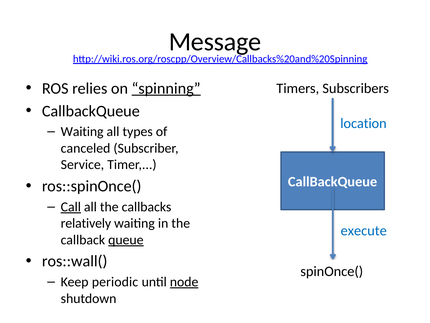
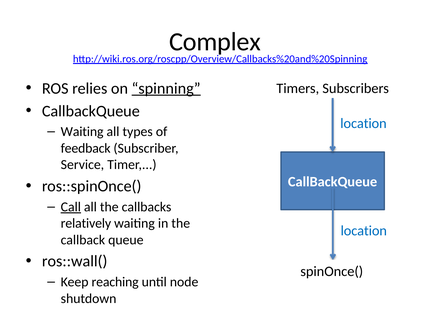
Message: Message -> Complex (215, 42)
canceled: canceled -> feedback (86, 148)
execute: execute -> location (364, 231)
queue underline: present -> none (126, 239)
periodic: periodic -> reaching (115, 282)
node underline: present -> none (184, 282)
